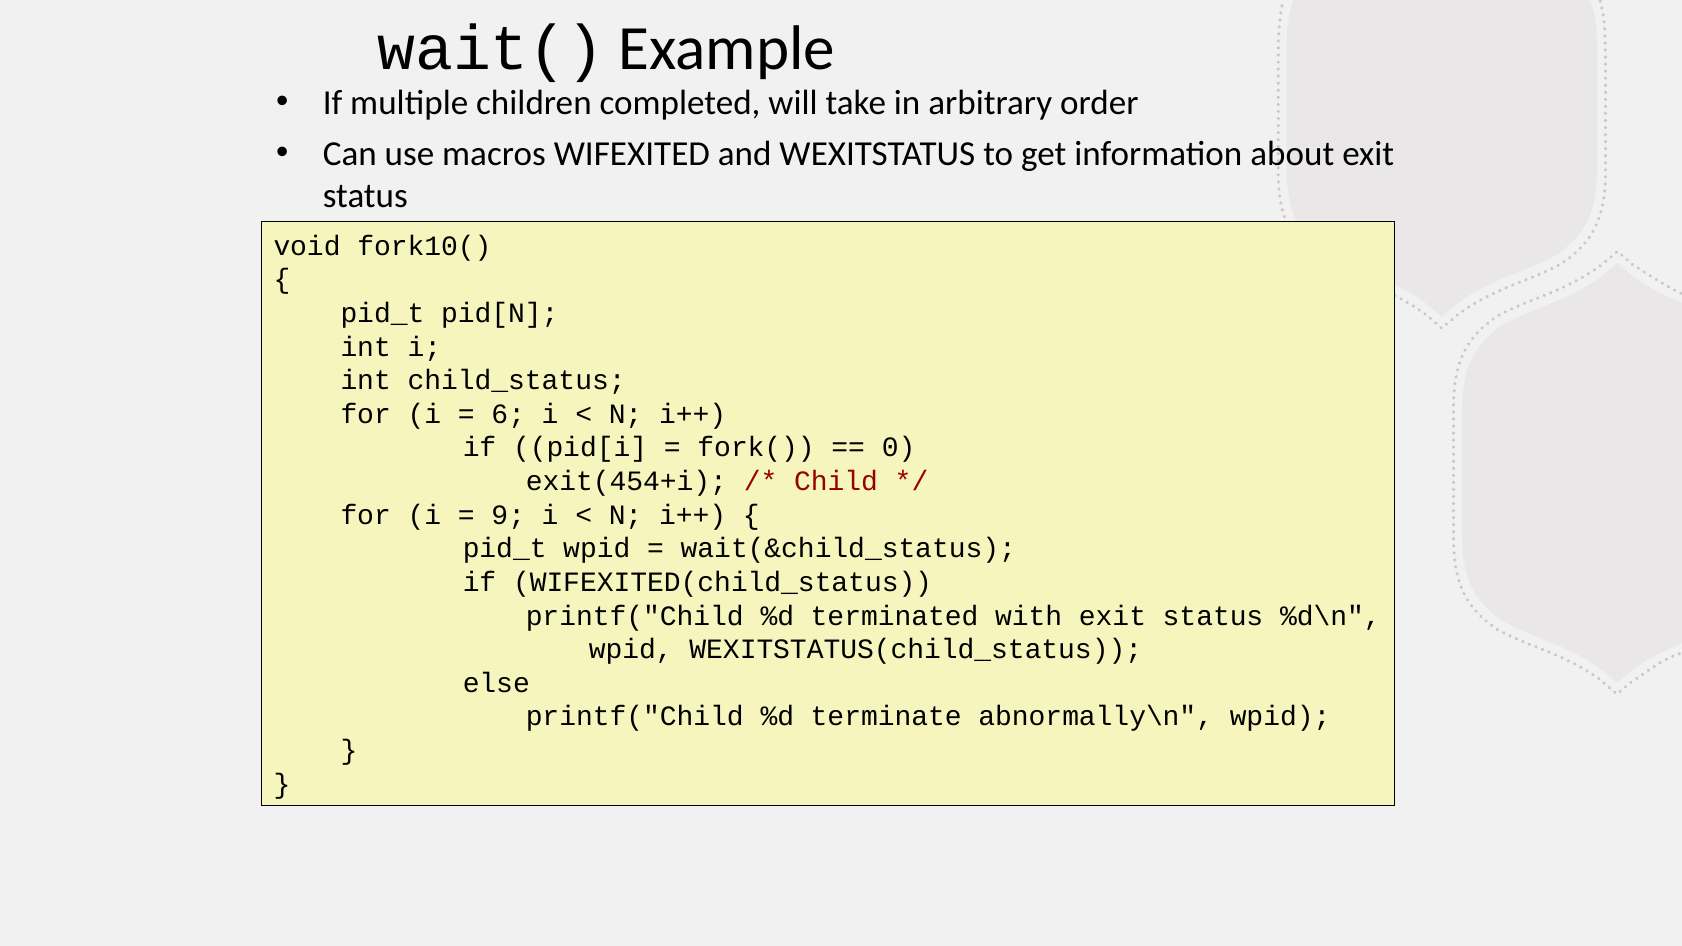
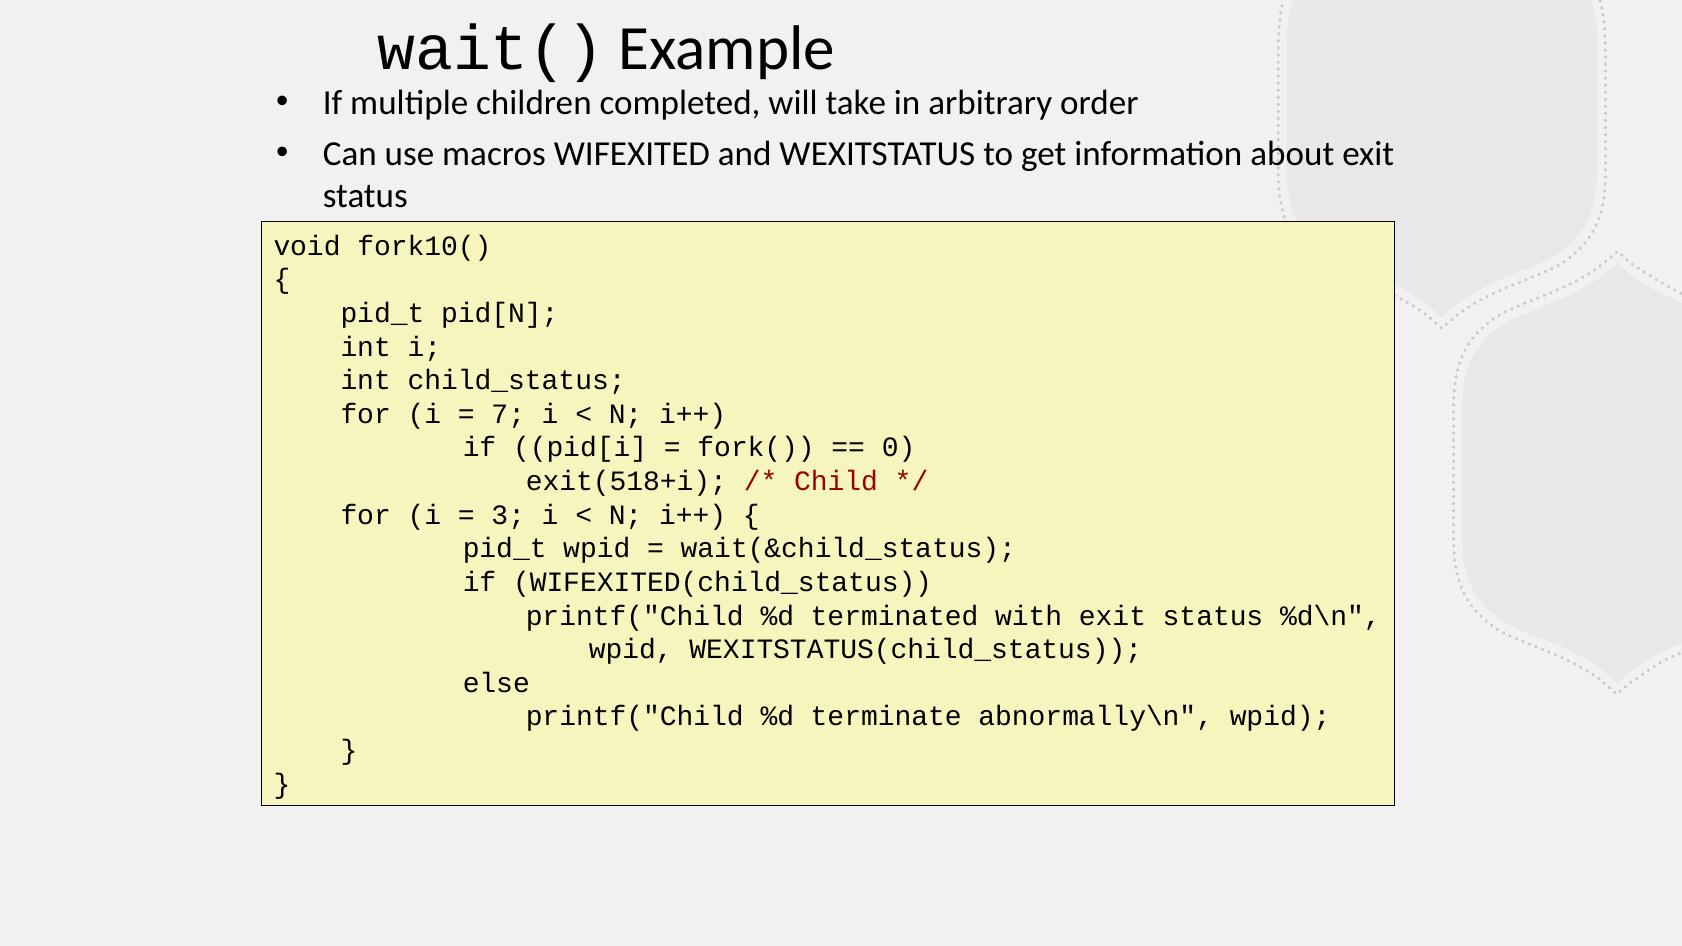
6: 6 -> 7 (508, 414)
exit(454+i: exit(454+i -> exit(518+i (626, 481)
9: 9 -> 3 (508, 515)
